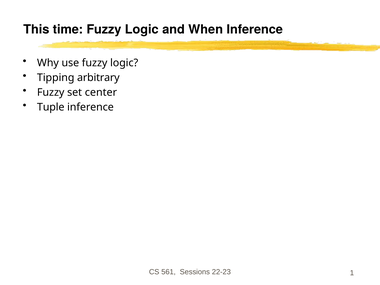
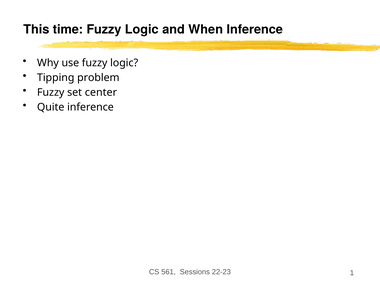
arbitrary: arbitrary -> problem (98, 78)
Tuple: Tuple -> Quite (51, 107)
